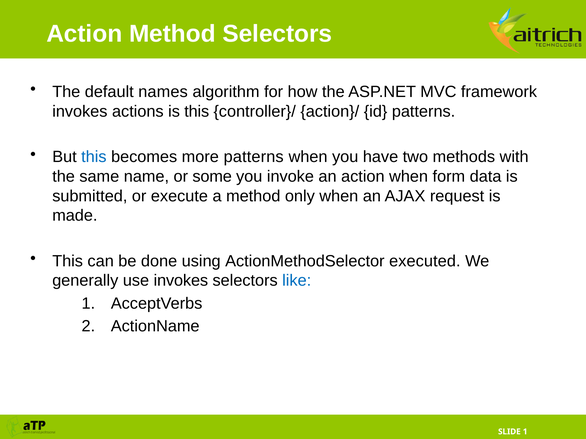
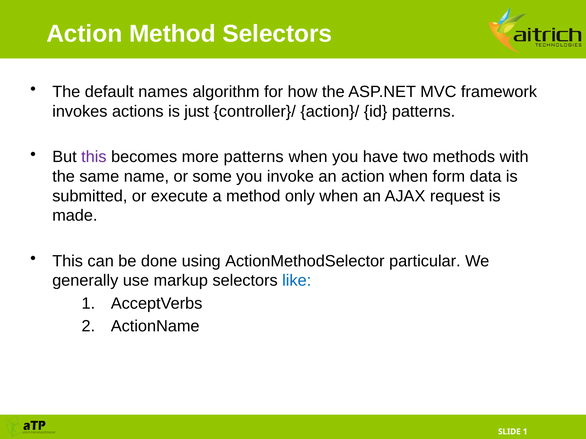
is this: this -> just (197, 112)
this colour: blue -> purple (94, 157)
executed: executed -> particular (425, 261)
use invokes: invokes -> markup (181, 281)
